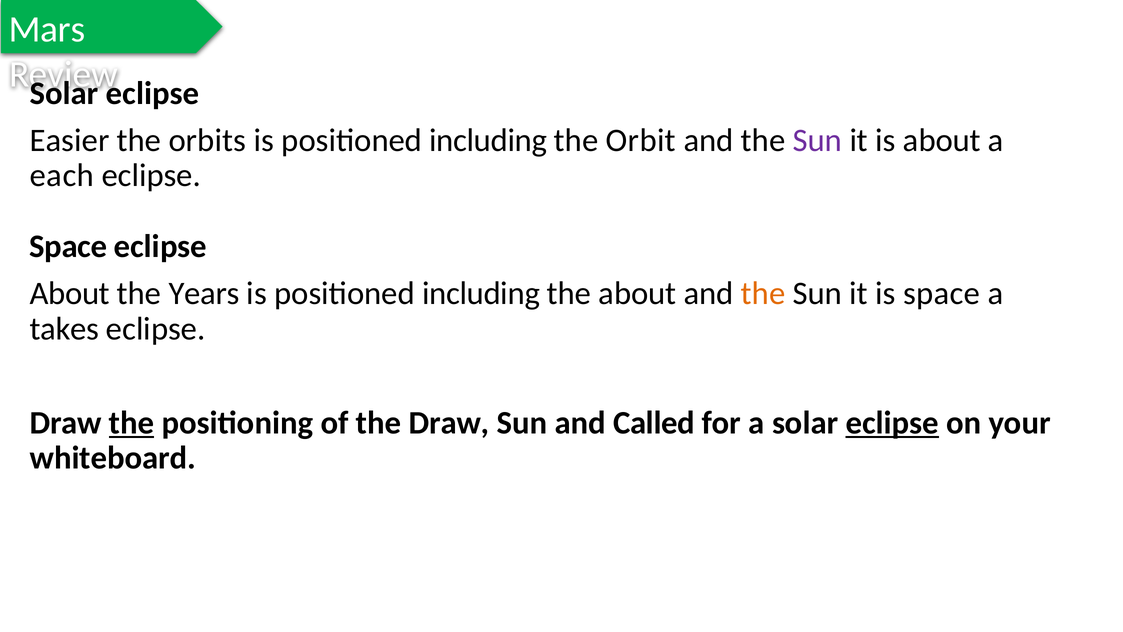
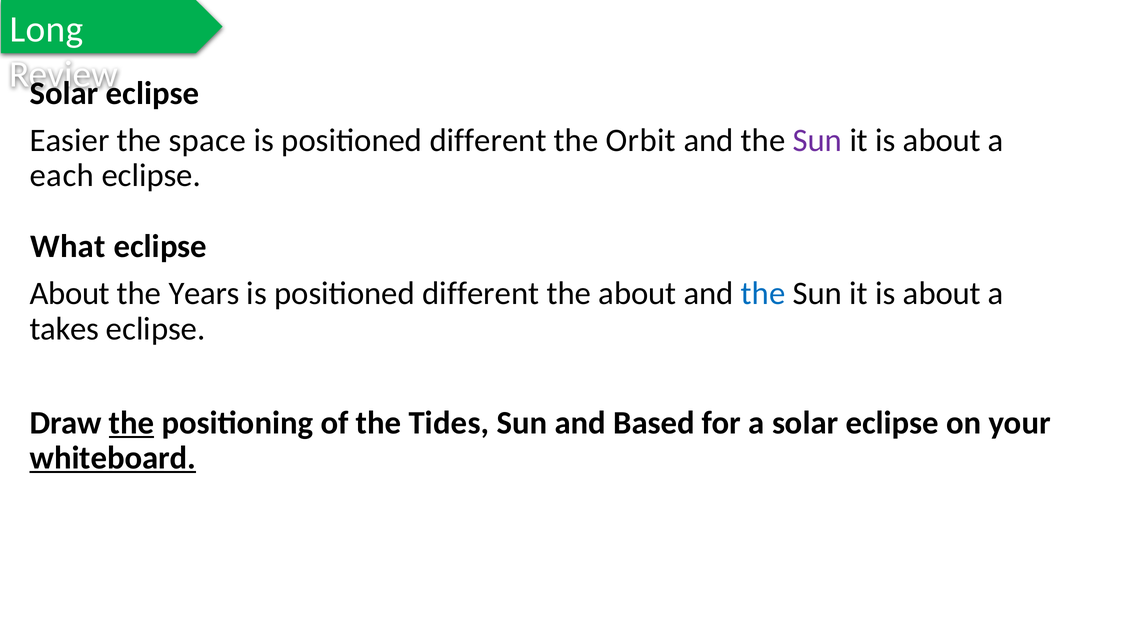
Mars: Mars -> Long (47, 29)
orbits: orbits -> space (207, 140)
including: including -> different (488, 140)
Space: Space -> What (68, 246)
including: including -> different (481, 293)
the colour: orange -> blue (763, 293)
space: space -> about (942, 293)
the Draw: Draw -> Tides (449, 423)
Called: Called -> Based (654, 423)
eclipse underline: present -> none (892, 423)
whiteboard underline: none -> present (113, 458)
